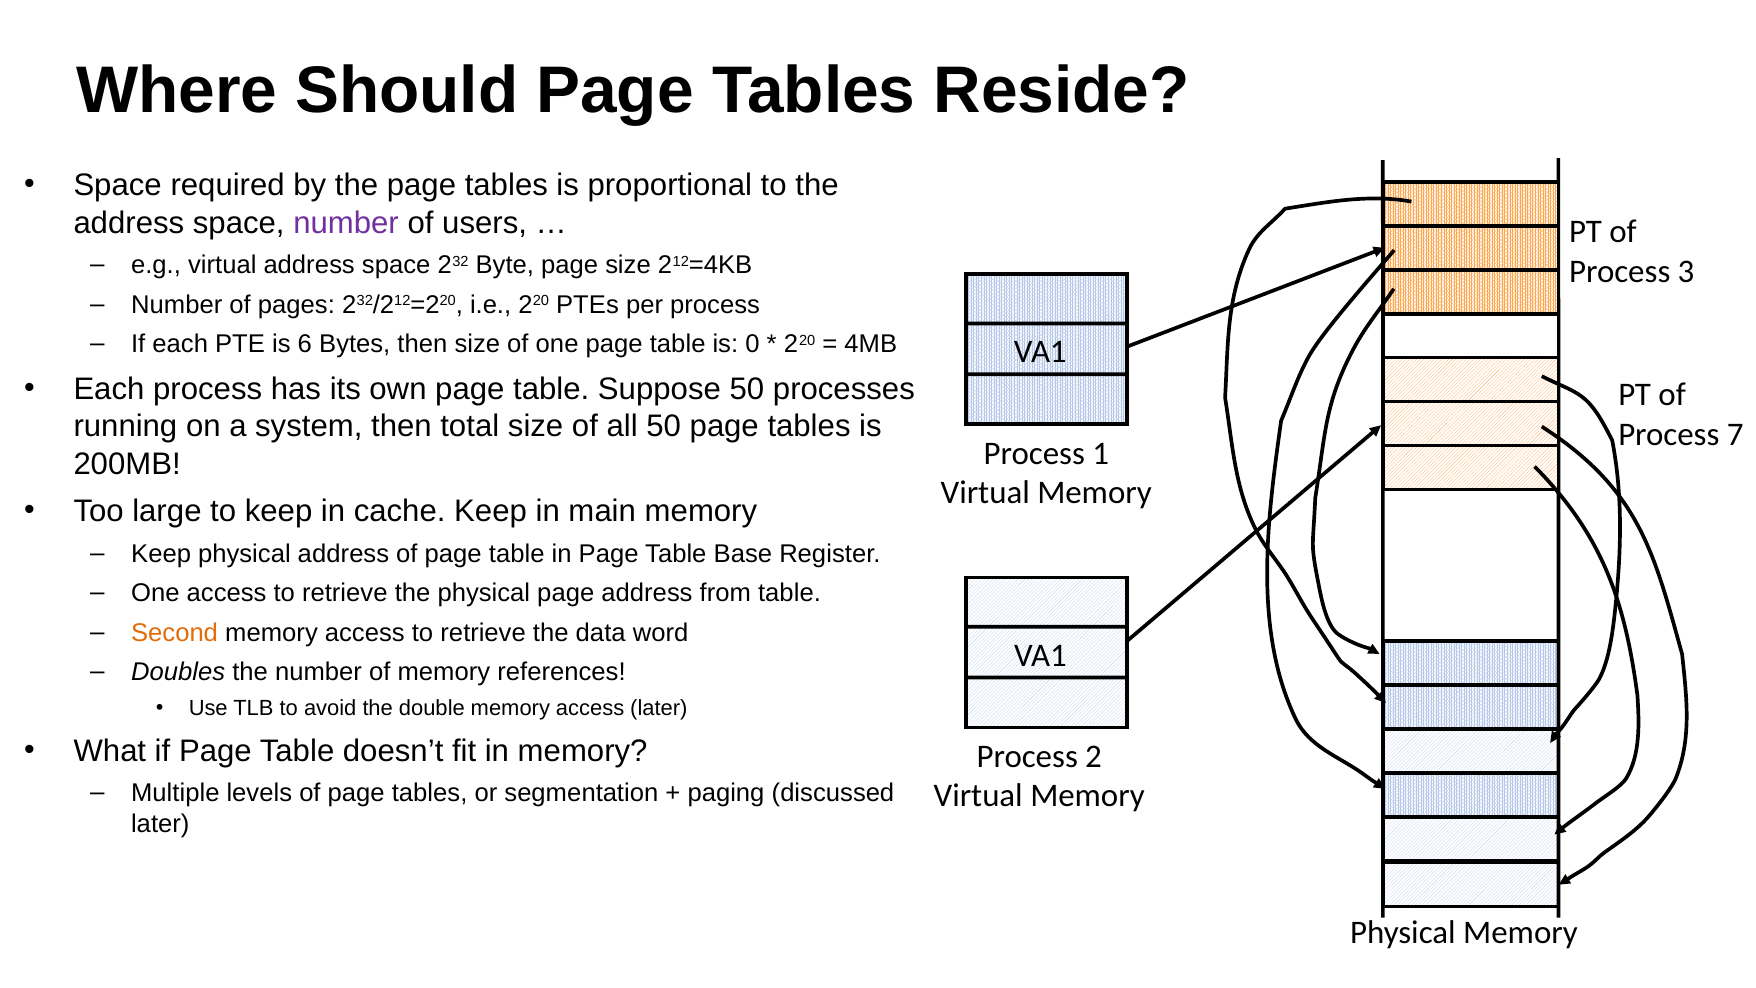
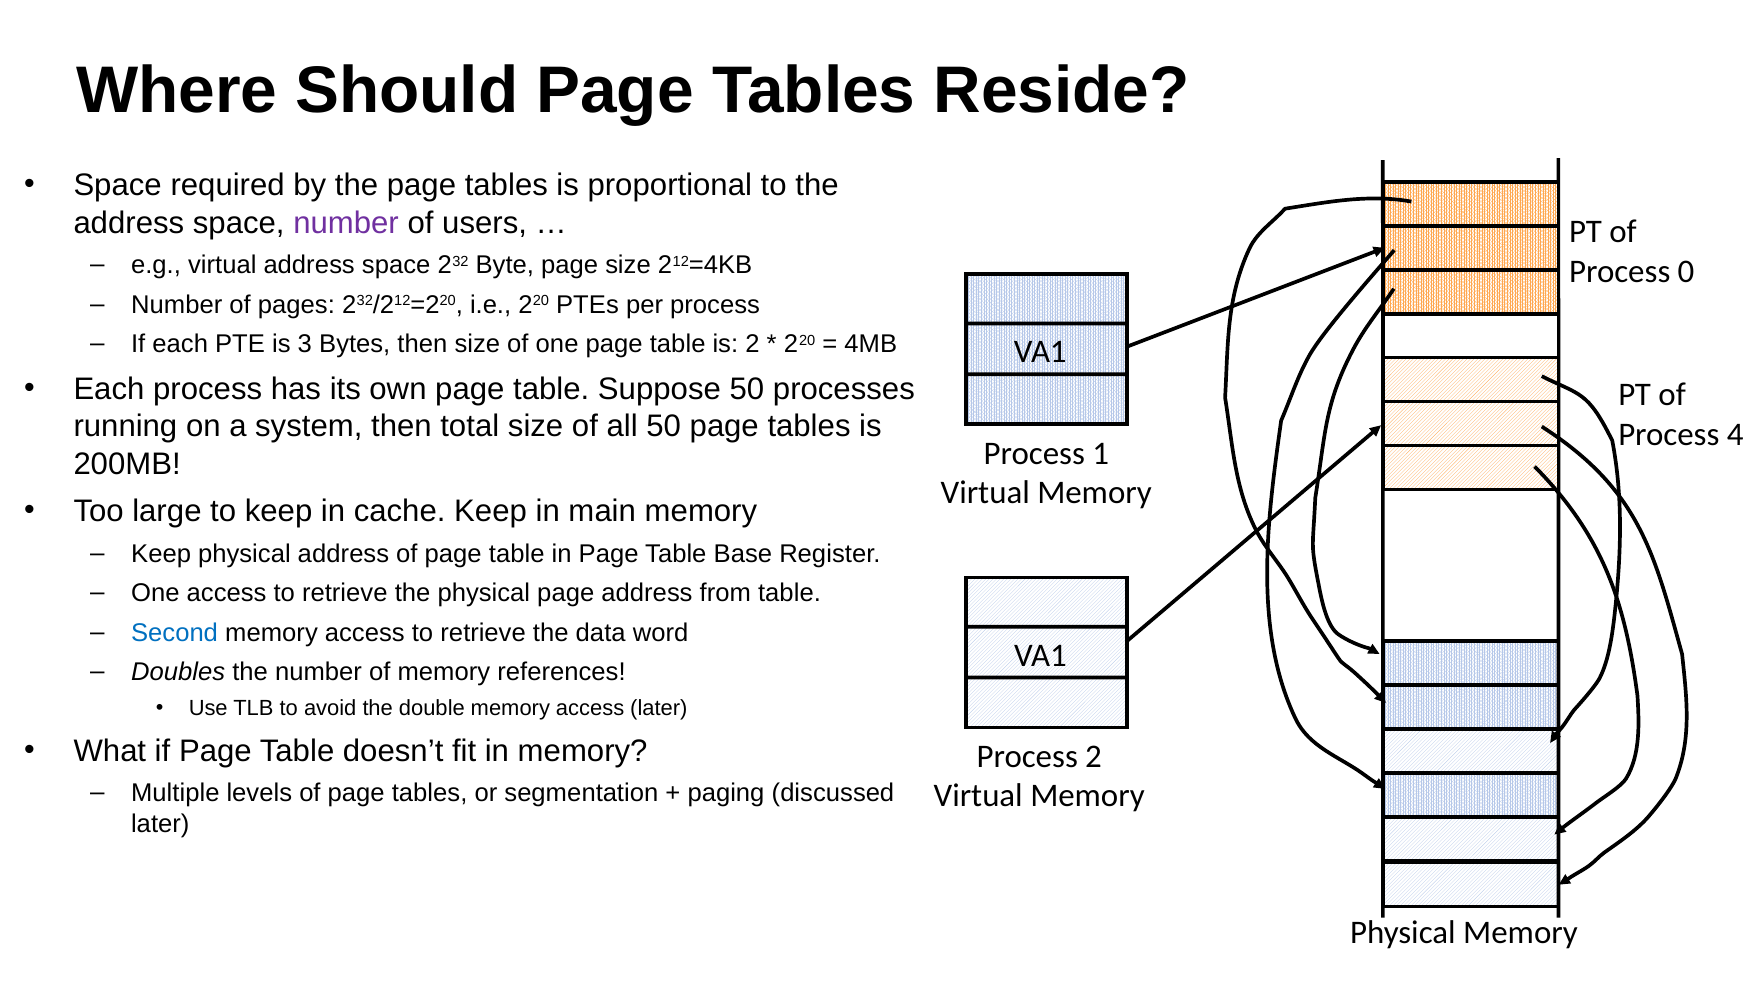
3: 3 -> 0 (1686, 272)
6: 6 -> 3 (305, 344)
is 0: 0 -> 2 (753, 344)
7: 7 -> 4 (1735, 435)
Second colour: orange -> blue (175, 633)
